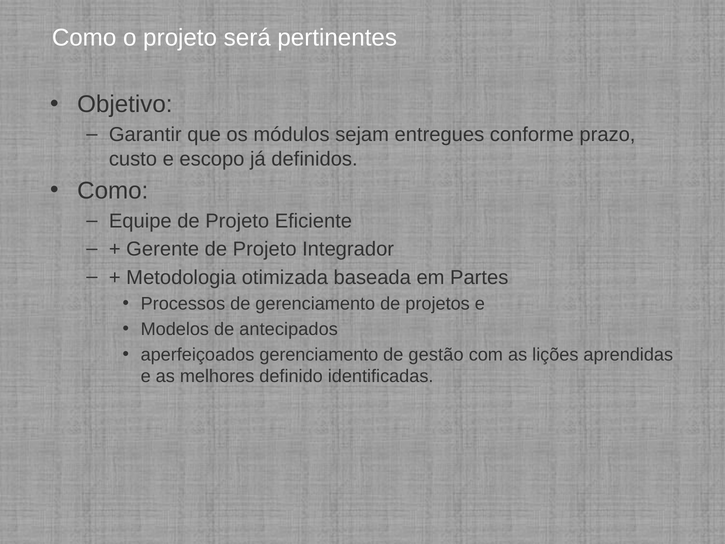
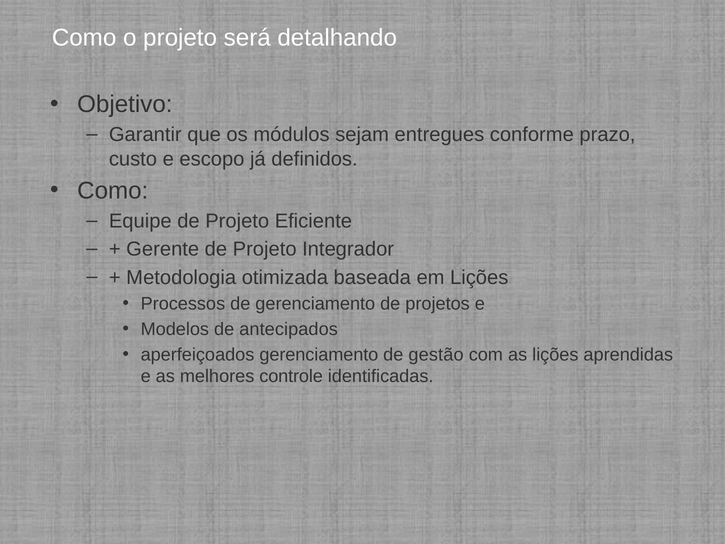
pertinentes: pertinentes -> detalhando (337, 38)
em Partes: Partes -> Lições (479, 277)
definido: definido -> controle (291, 376)
